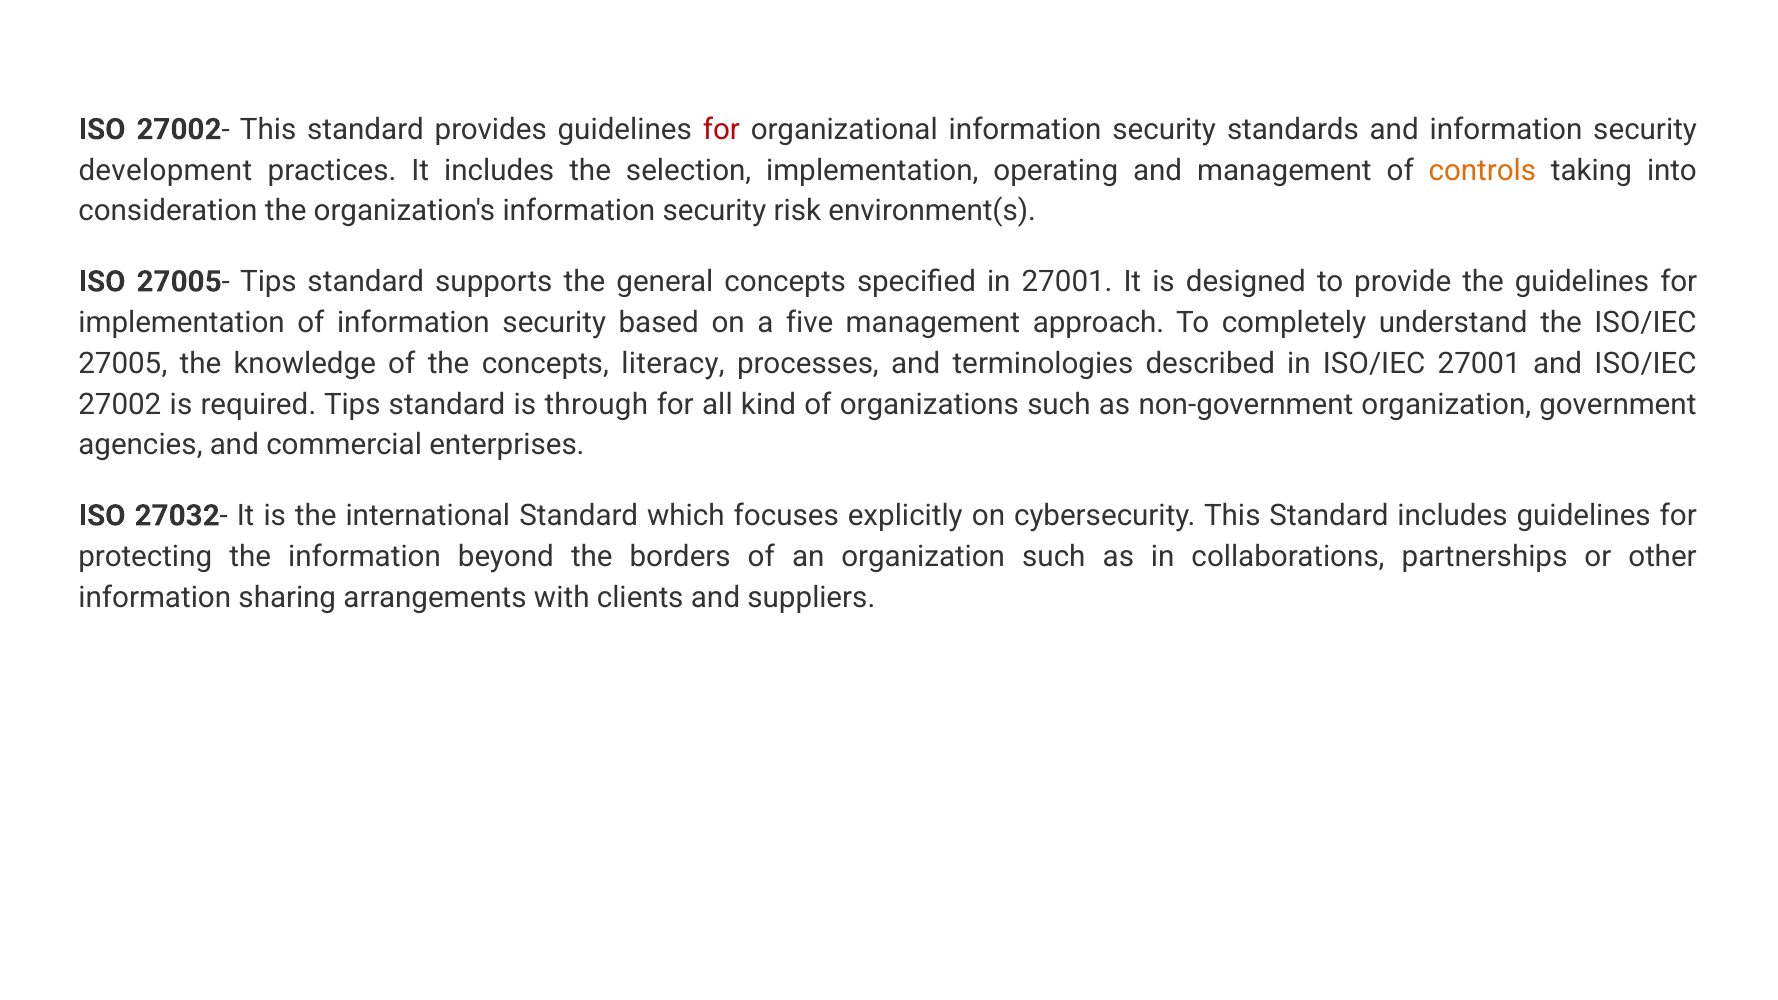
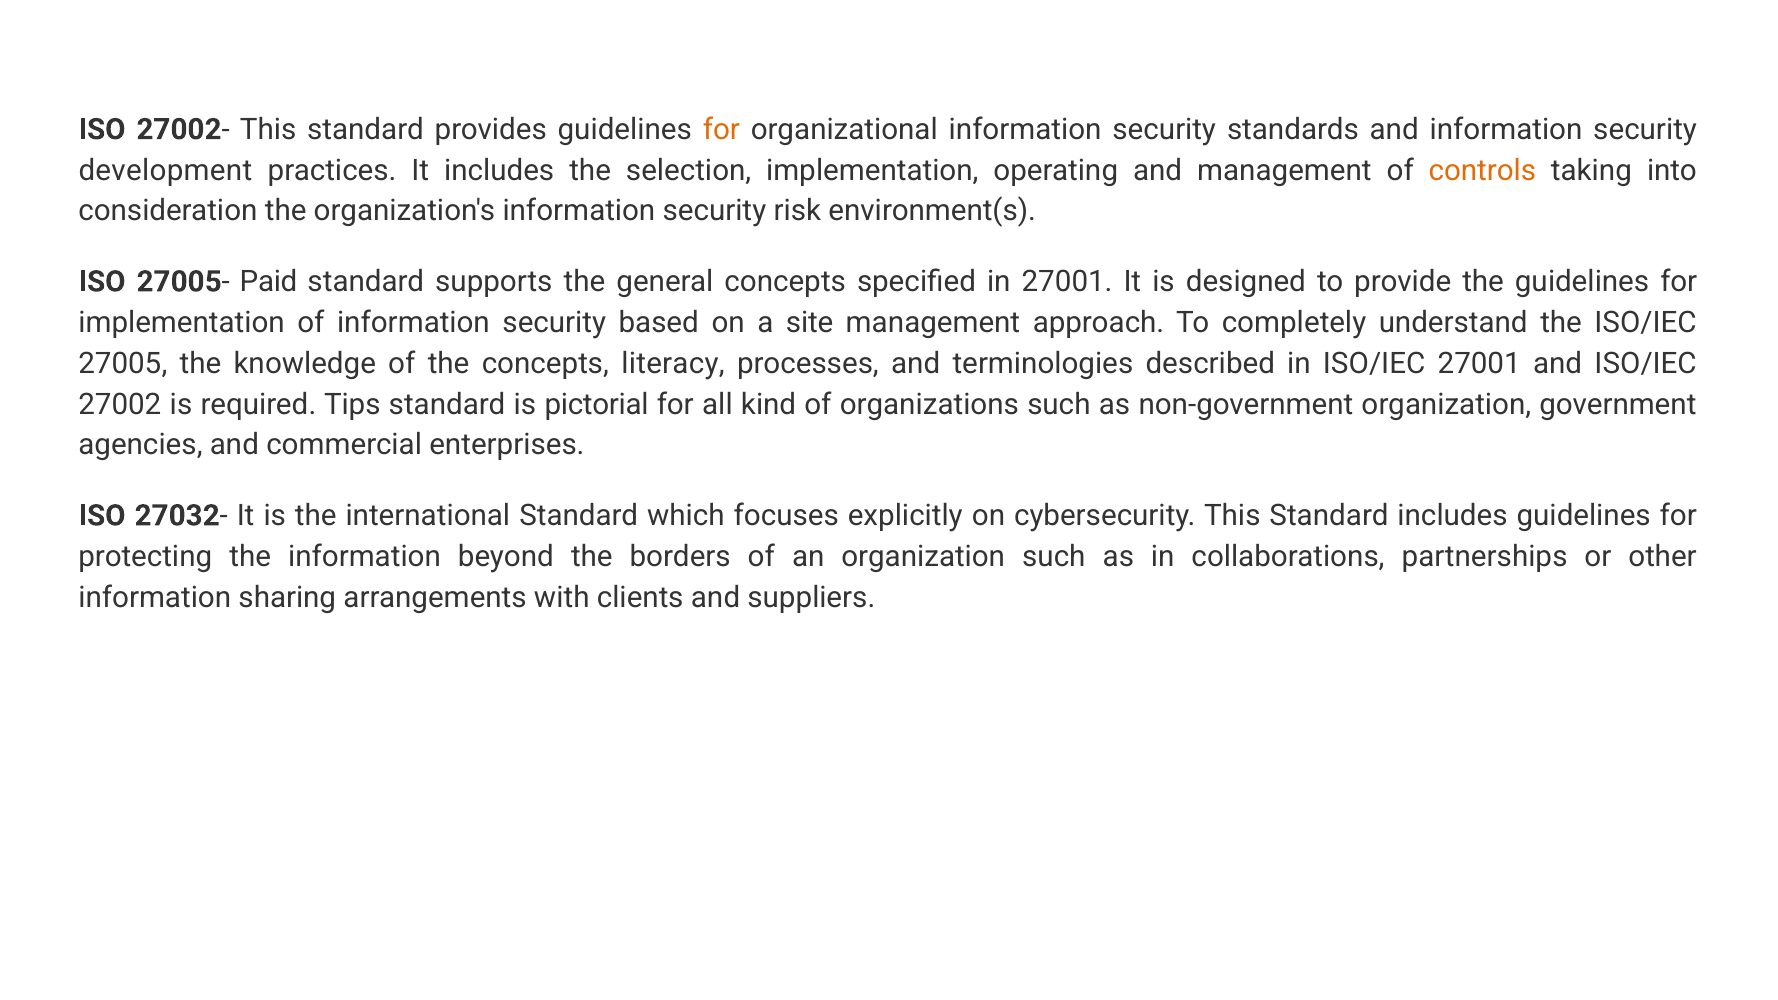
for colour: red -> orange (721, 129)
27005- Tips: Tips -> Paid (269, 282)
five: five -> site (810, 323)
through: through -> pictorial (597, 404)
